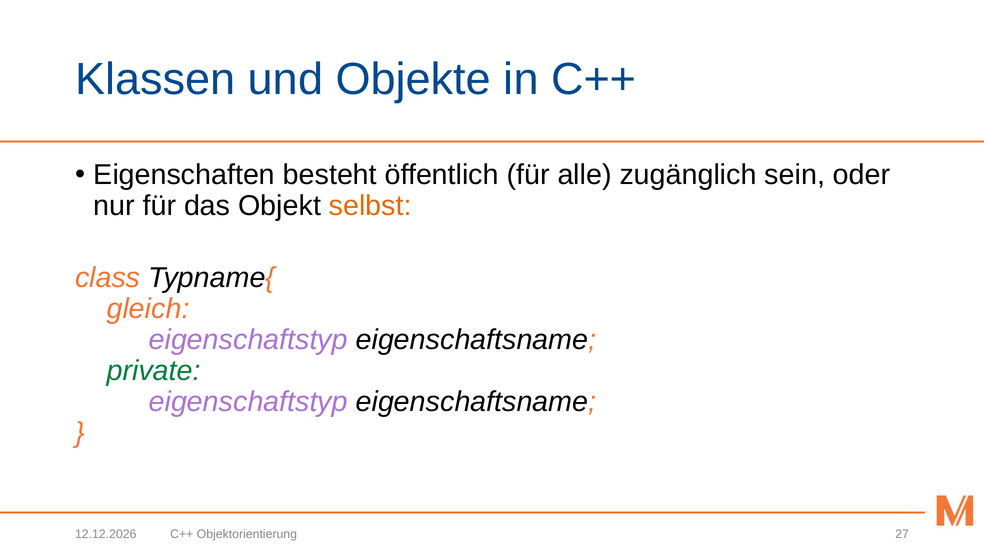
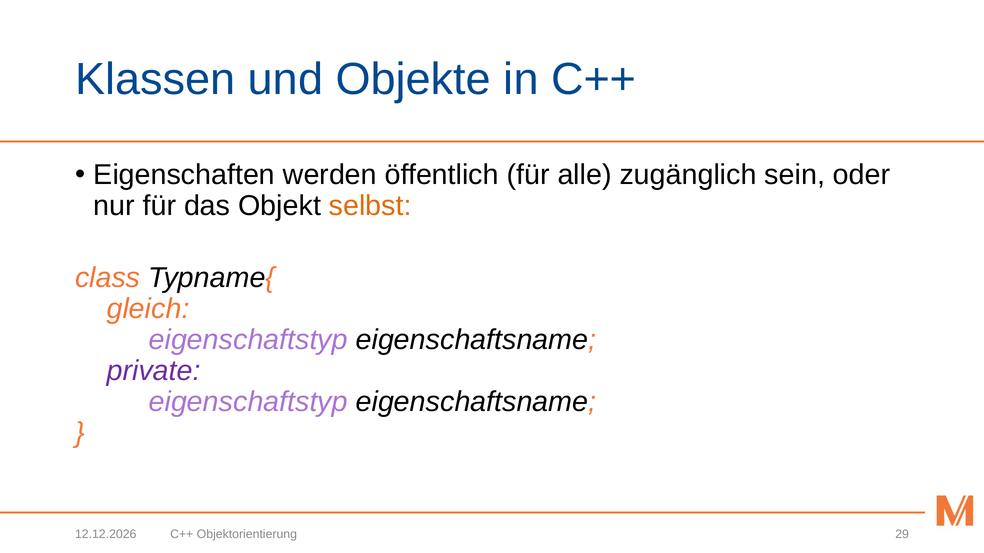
besteht: besteht -> werden (330, 175)
private colour: green -> purple (154, 371)
27: 27 -> 29 (902, 535)
